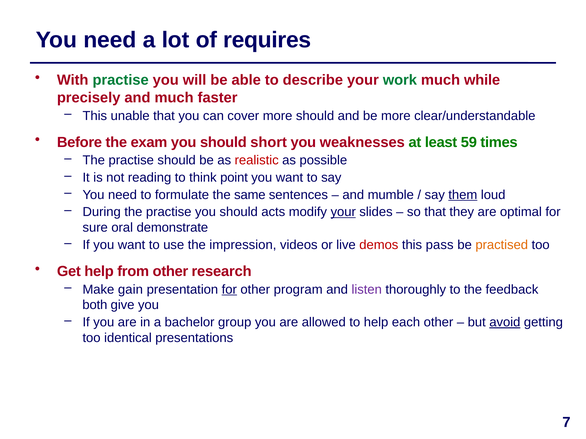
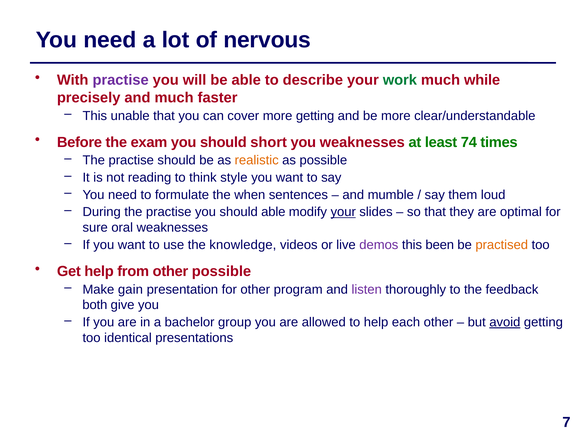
requires: requires -> nervous (267, 40)
practise colour: green -> purple (121, 80)
more should: should -> getting (315, 116)
59: 59 -> 74 (469, 142)
realistic colour: red -> orange (257, 161)
point: point -> style (234, 178)
same: same -> when (250, 195)
them underline: present -> none (463, 195)
should acts: acts -> able (273, 212)
oral demonstrate: demonstrate -> weaknesses (172, 228)
impression: impression -> knowledge (243, 245)
demos colour: red -> purple (379, 245)
pass: pass -> been (440, 245)
other research: research -> possible (221, 272)
for underline: present -> none (229, 290)
